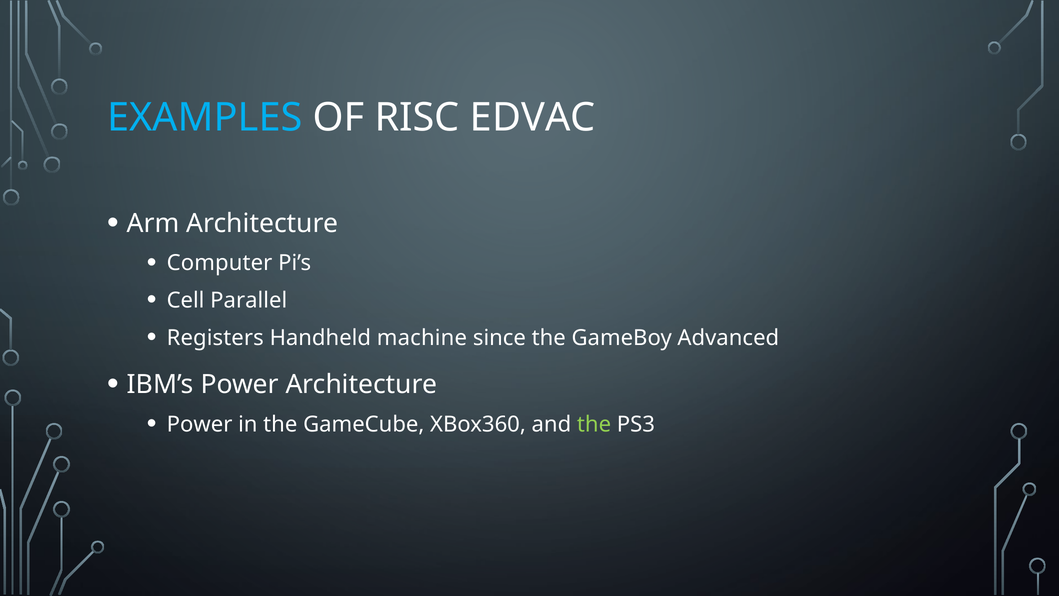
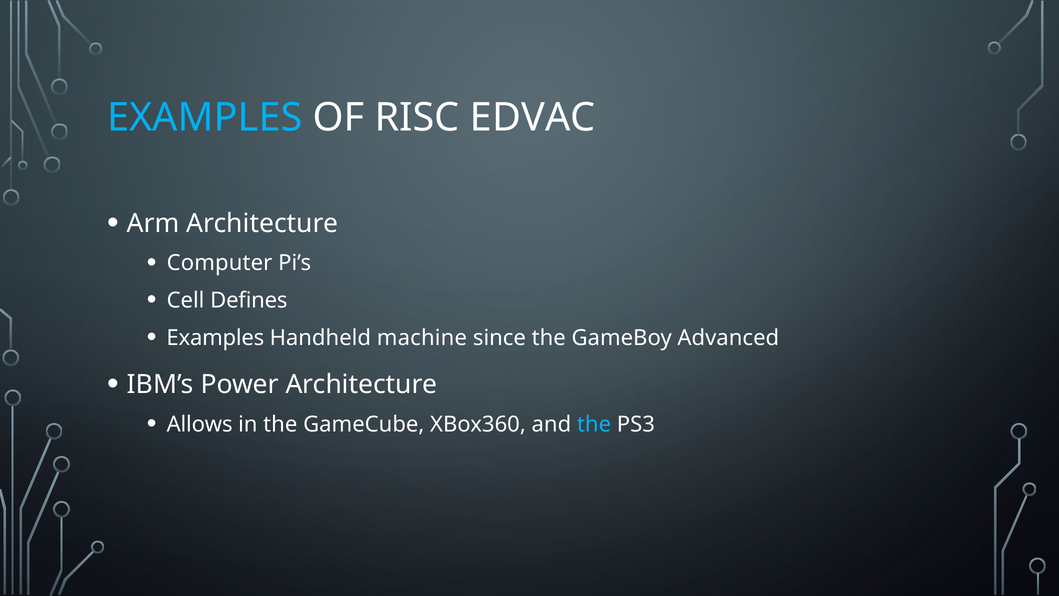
Parallel: Parallel -> Defines (249, 300)
Registers: Registers -> Examples (215, 338)
Power: Power -> Allows (200, 424)
the colour: light green -> light blue (594, 424)
